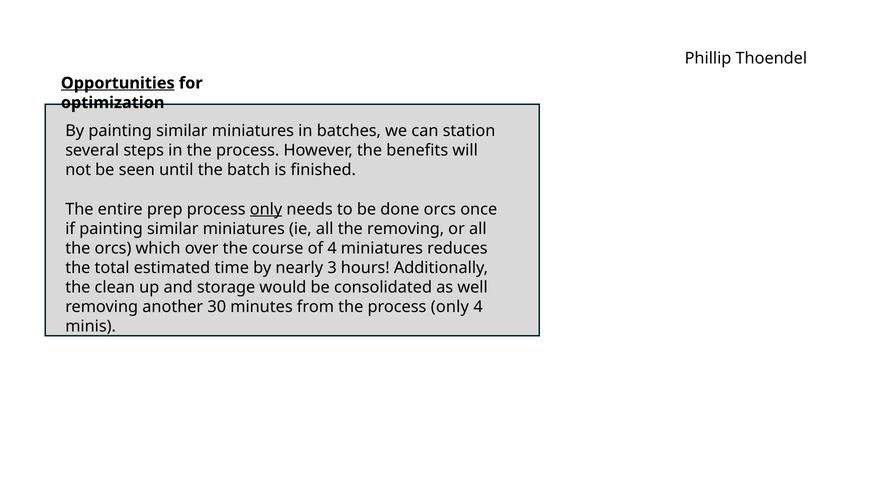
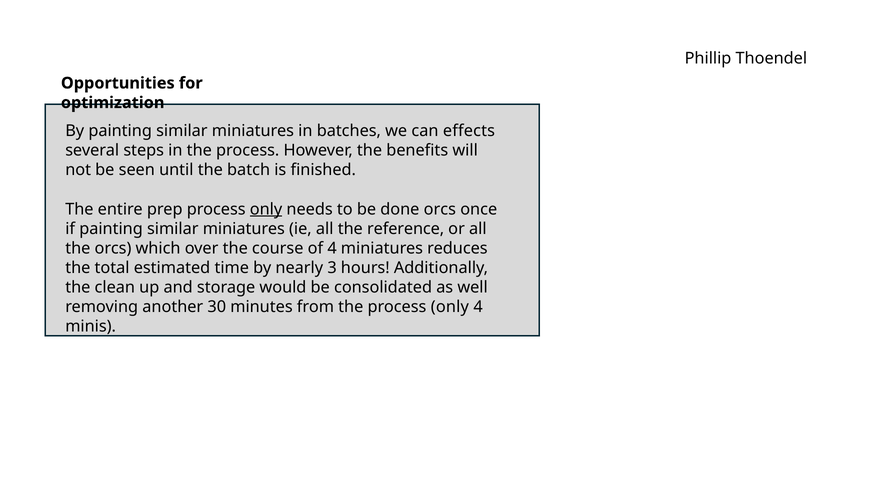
Opportunities underline: present -> none (118, 83)
station: station -> effects (469, 131)
the removing: removing -> reference (406, 229)
